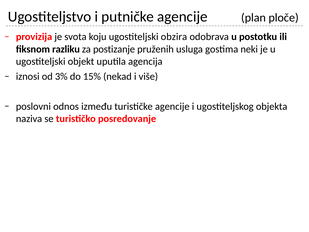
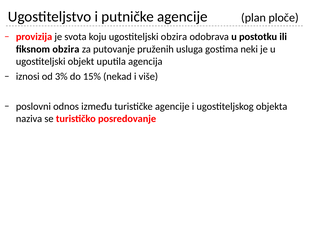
fiksnom razliku: razliku -> obzira (66, 49)
postizanje: postizanje -> putovanje (114, 49)
